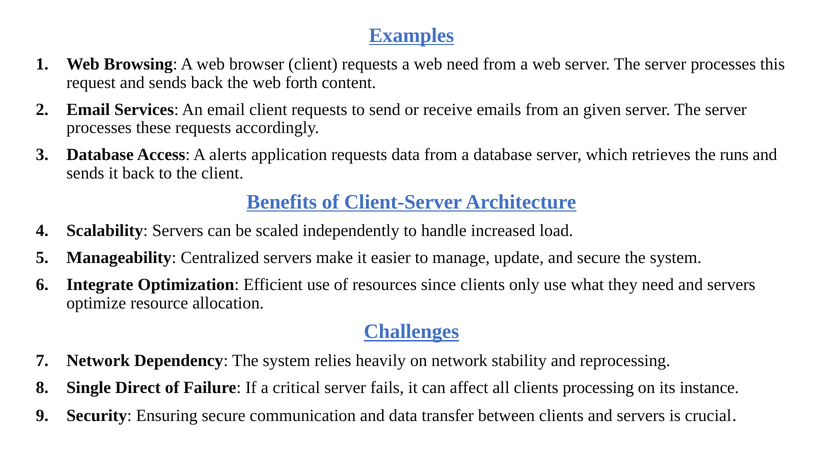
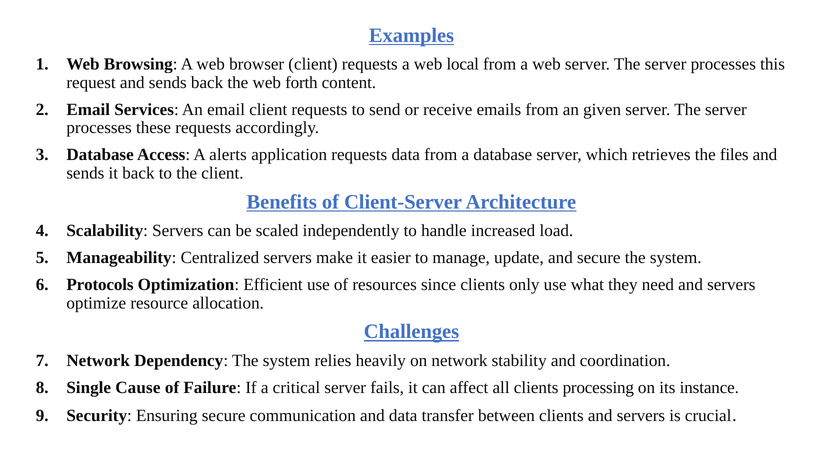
web need: need -> local (463, 64)
runs: runs -> files (734, 155)
Integrate: Integrate -> Protocols (100, 285)
reprocessing: reprocessing -> coordination (625, 361)
Direct: Direct -> Cause (138, 387)
